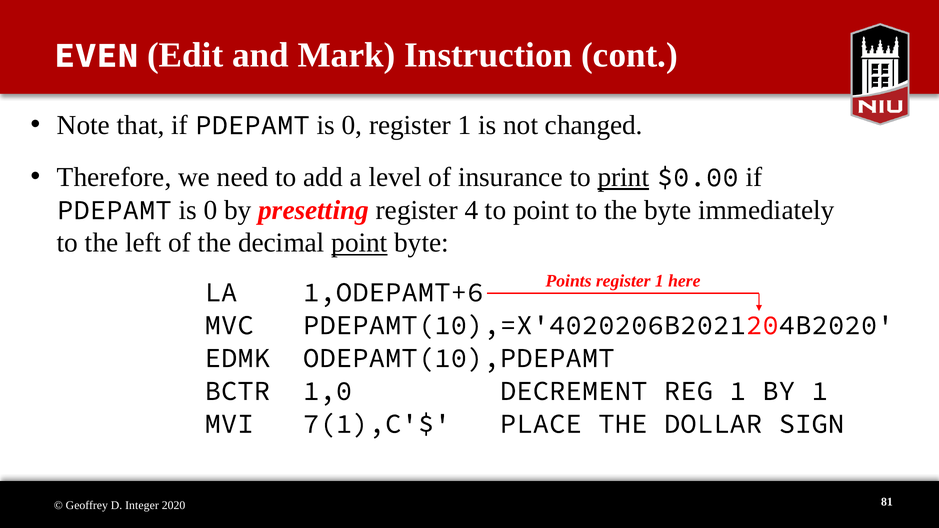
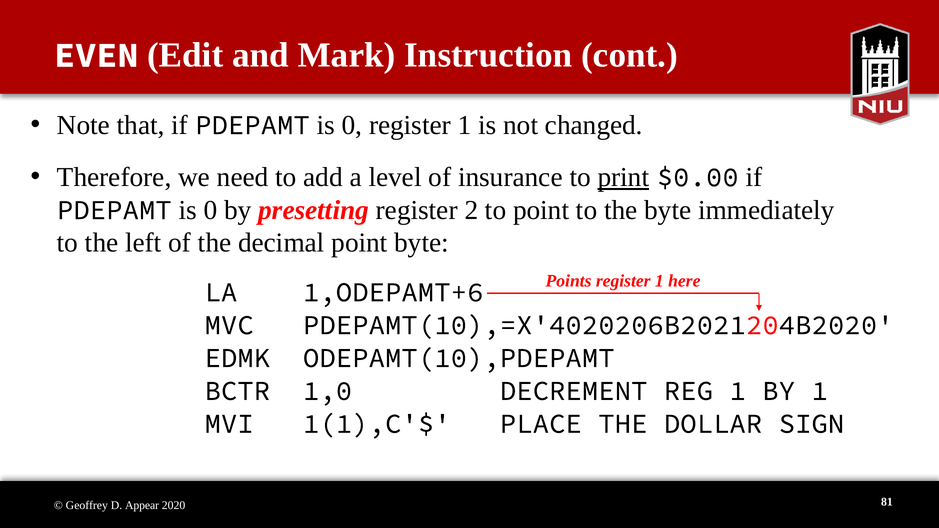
4: 4 -> 2 (471, 210)
point underline: present -> none (359, 243)
7(1),C'$: 7(1),C'$ -> 1(1),C'$ (377, 424)
Integer: Integer -> Appear (142, 505)
